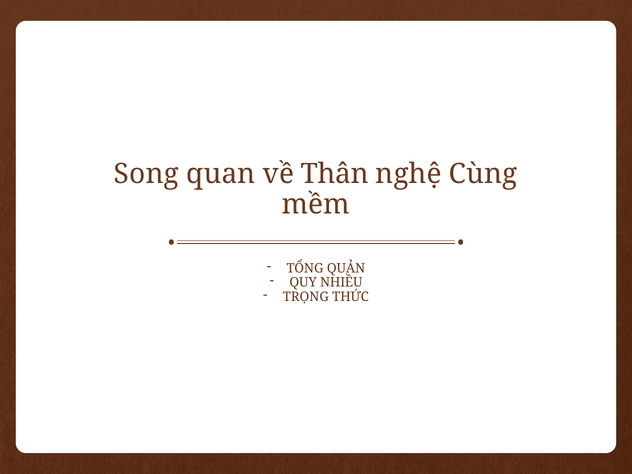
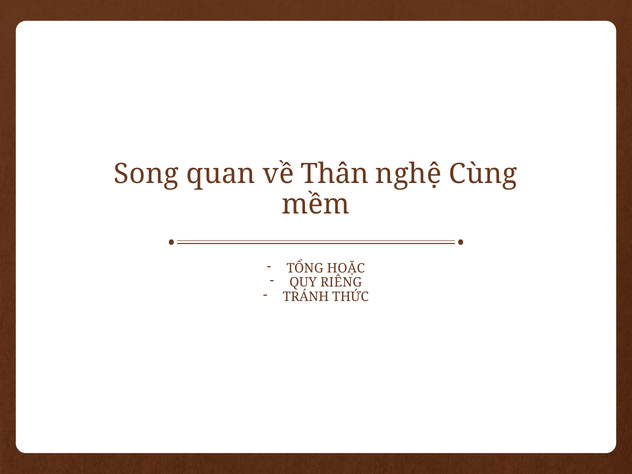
QUẢN: QUẢN -> HOẶC (346, 268)
NHIỀU: NHIỀU -> RIÊNG (341, 282)
TRỌNG: TRỌNG -> TRÁNH (306, 297)
